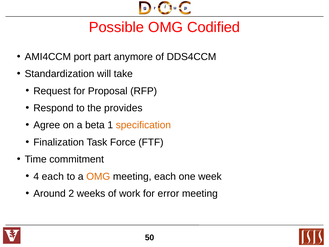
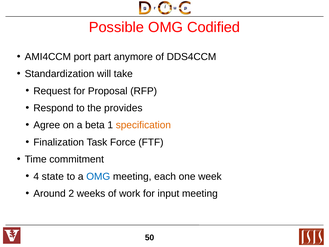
4 each: each -> state (53, 176)
OMG colour: orange -> blue (98, 176)
error: error -> input (168, 193)
